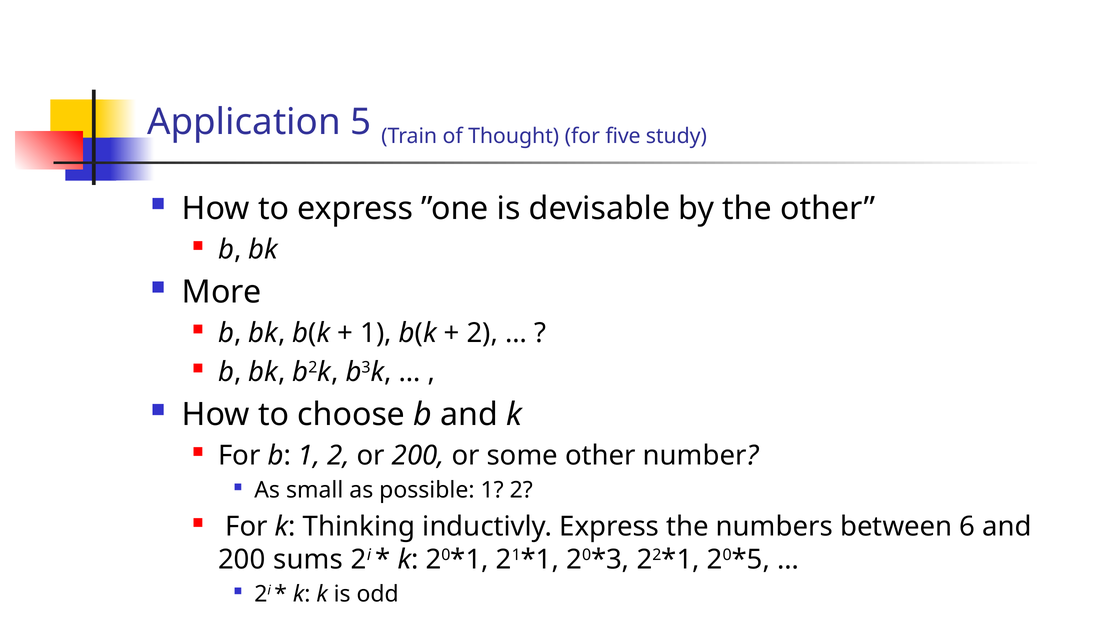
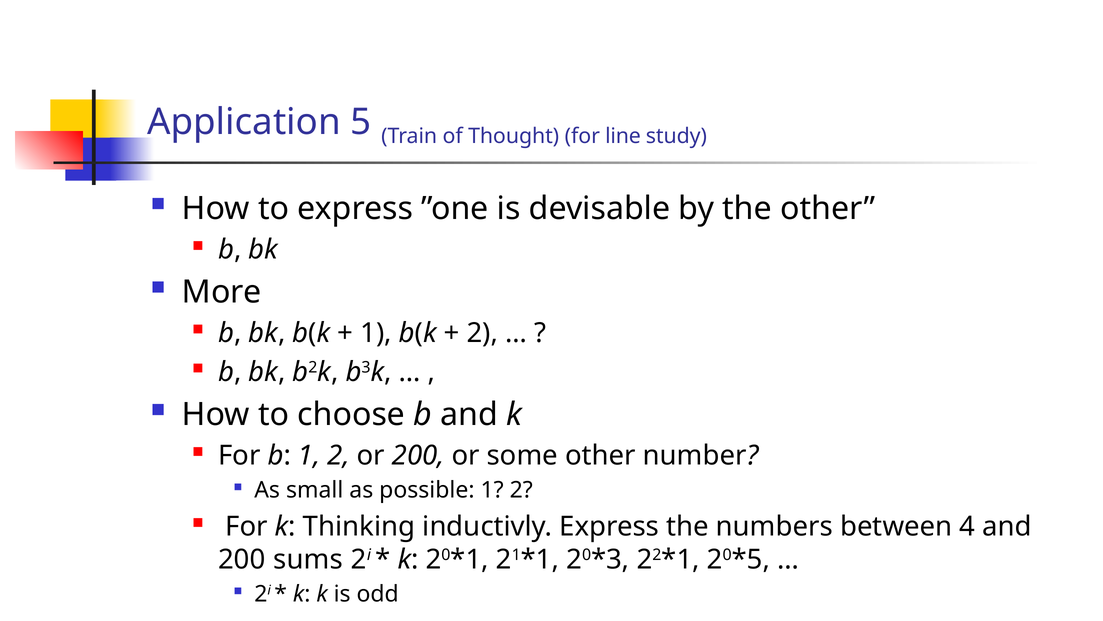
five: five -> line (623, 136)
6: 6 -> 4 (967, 526)
